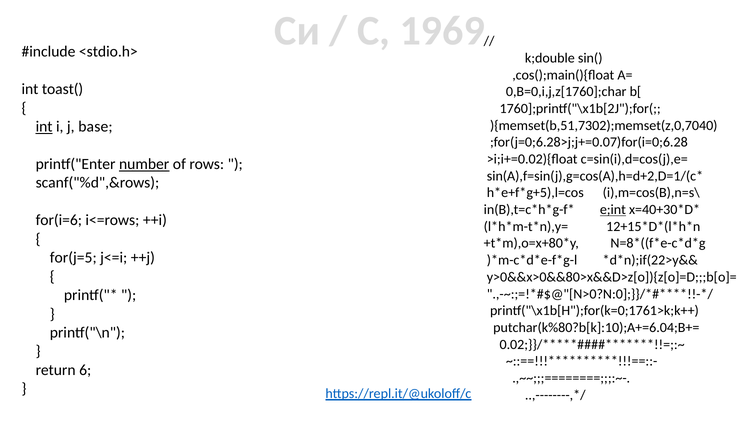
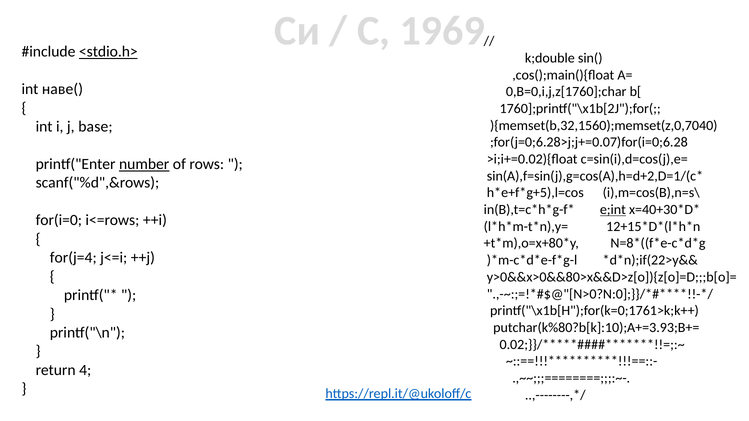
<stdio.h> underline: none -> present (108, 52)
toast(: toast( -> наве( (62, 89)
){memset(b,51,7302);memset(z,0,7040: ){memset(b,51,7302);memset(z,0,7040 -> ){memset(b,32,1560);memset(z,0,7040 (604, 126)
int underline: present -> none (44, 127)
for(i=6: for(i=6 -> for(i=0 (59, 220)
for(j=5: for(j=5 -> for(j=4 (73, 258)
putchar(k%80?b[k]:10);A+=6.04;B+=: putchar(k%80?b[k]:10);A+=6.04;B+= -> putchar(k%80?b[k]:10);A+=3.93;B+= (596, 328)
6: 6 -> 4 (85, 370)
